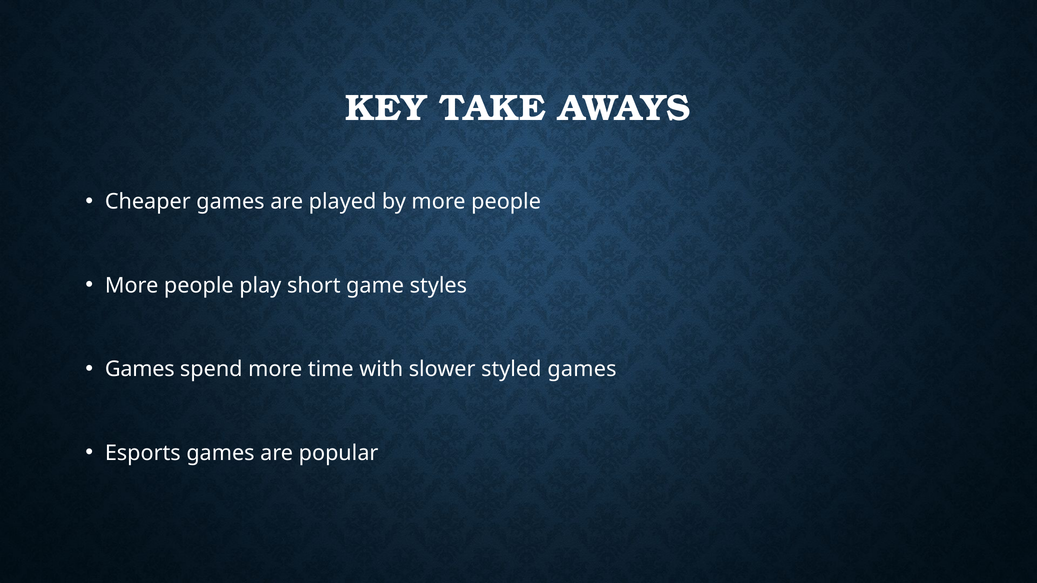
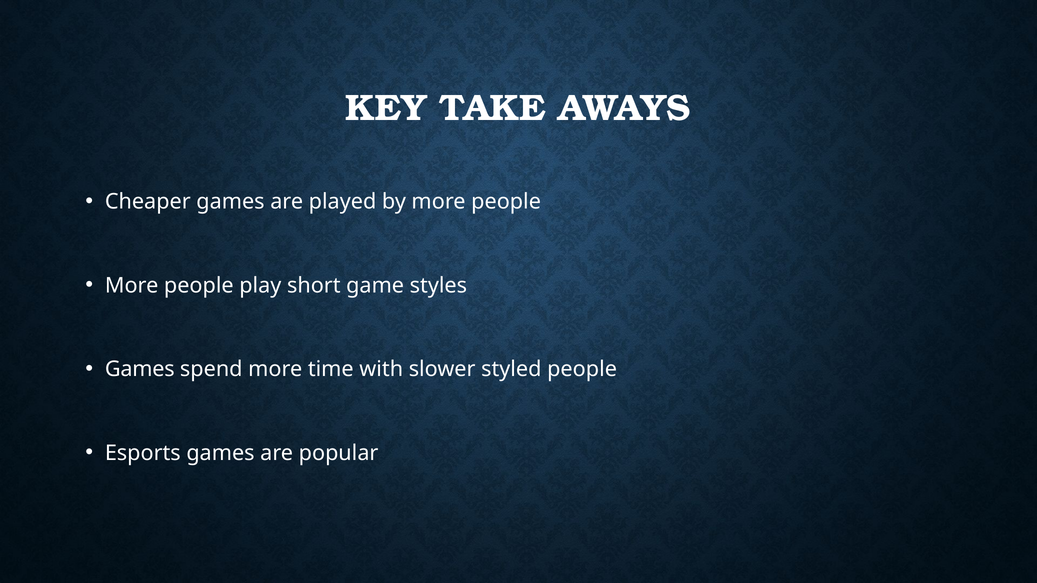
styled games: games -> people (582, 369)
